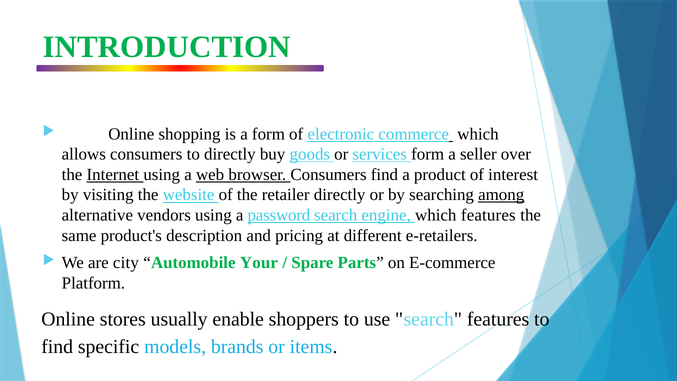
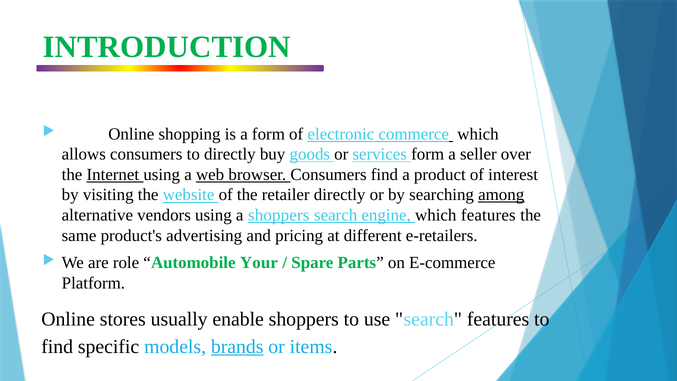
a password: password -> shoppers (279, 215)
description: description -> advertising (204, 235)
city: city -> role (126, 263)
brands underline: none -> present (237, 346)
